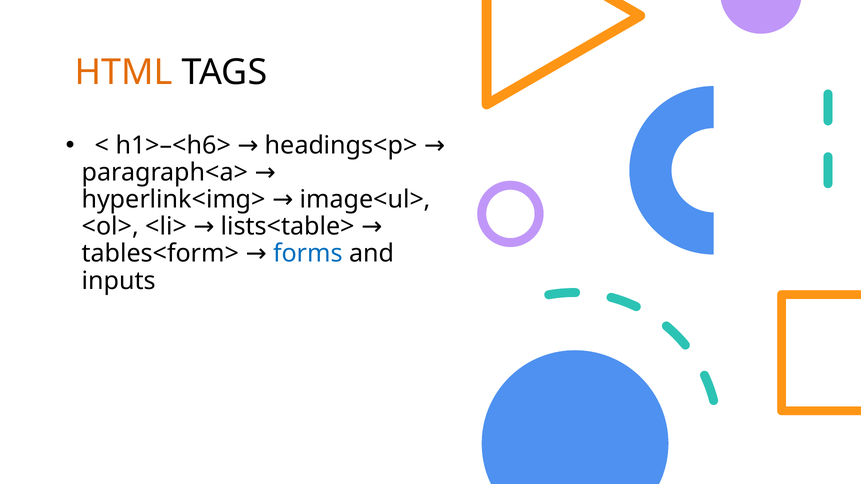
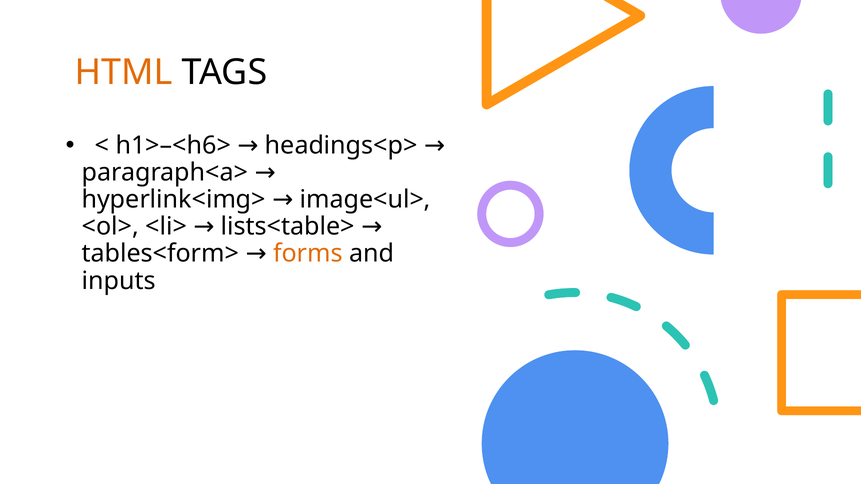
forms colour: blue -> orange (308, 254)
